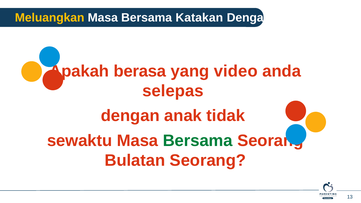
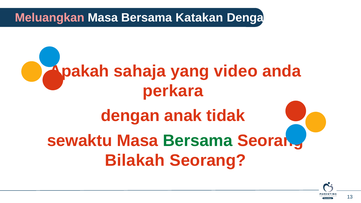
Meluangkan colour: yellow -> pink (50, 18)
berasa: berasa -> sahaja (140, 71)
selepas: selepas -> perkara (173, 91)
Bulatan: Bulatan -> Bilakah (135, 161)
